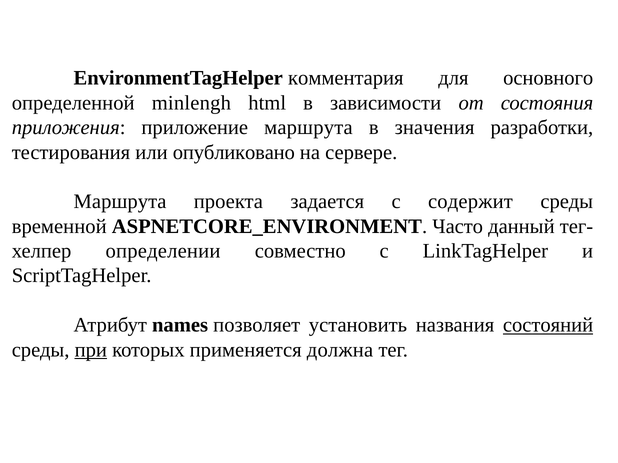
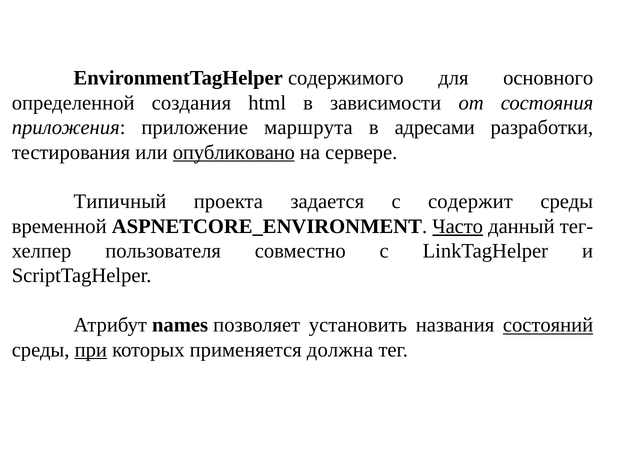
комментария: комментария -> содержимого (346, 78)
minlengh: minlengh -> создания (191, 103)
значения: значения -> адресами (435, 128)
опубликовано underline: none -> present (234, 152)
Маршрута: Маршрута -> Типичный (120, 202)
Часто underline: none -> present (458, 227)
определении: определении -> пользователя (163, 251)
